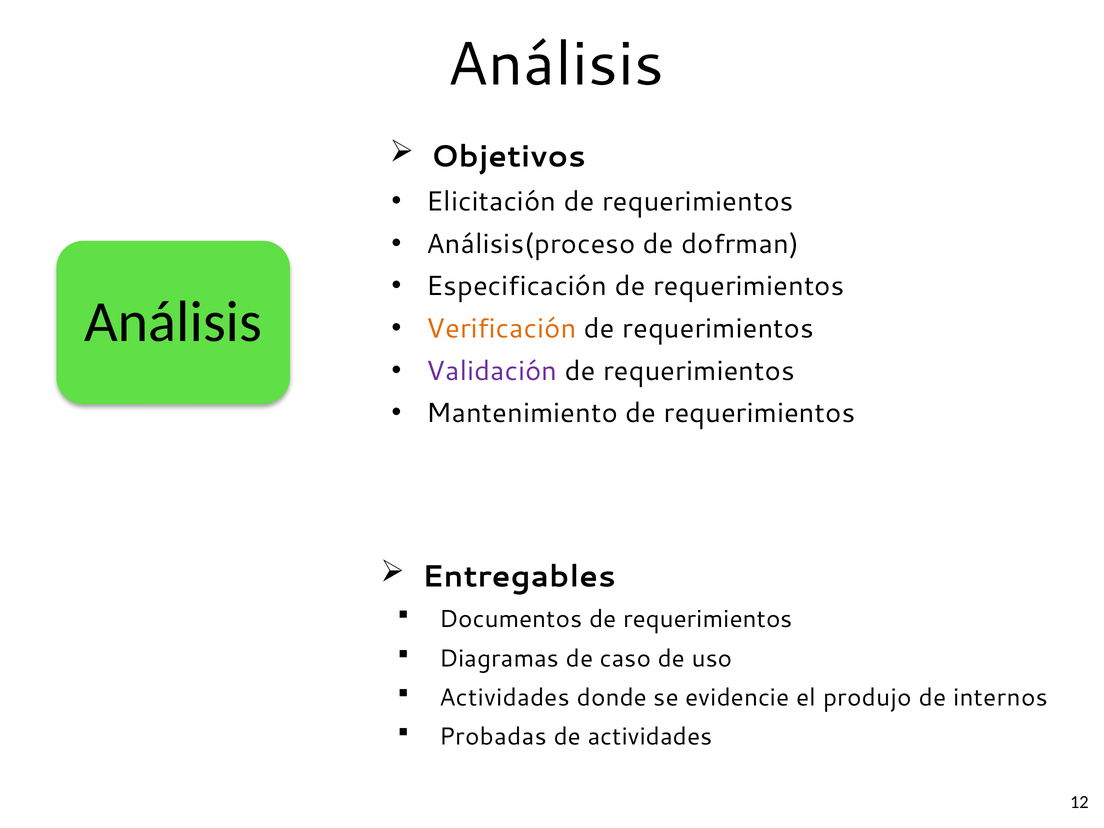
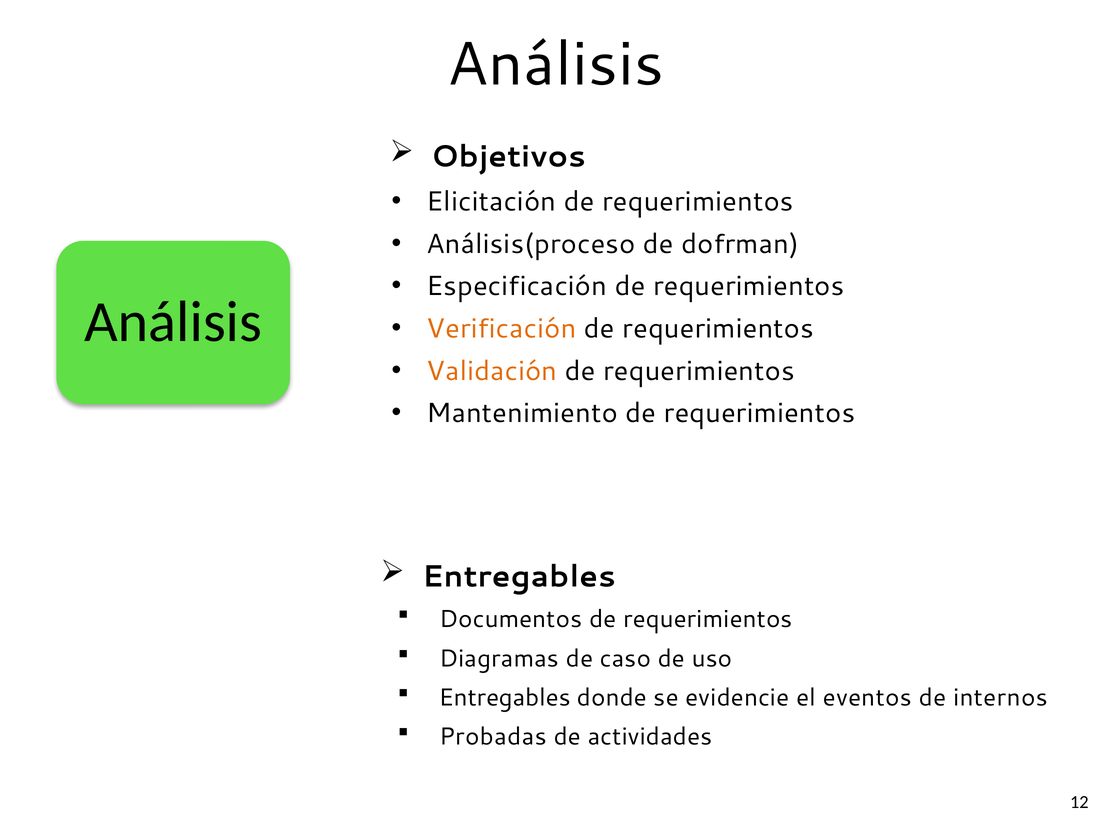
Validación colour: purple -> orange (492, 371)
Actividades: Actividades -> Entregables (505, 698)
produjo: produjo -> eventos (867, 698)
